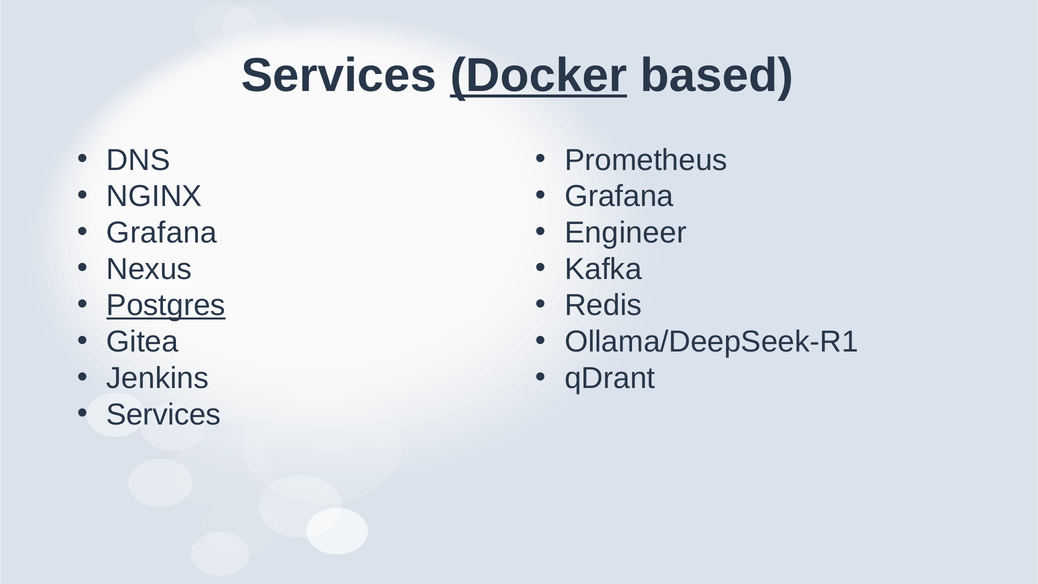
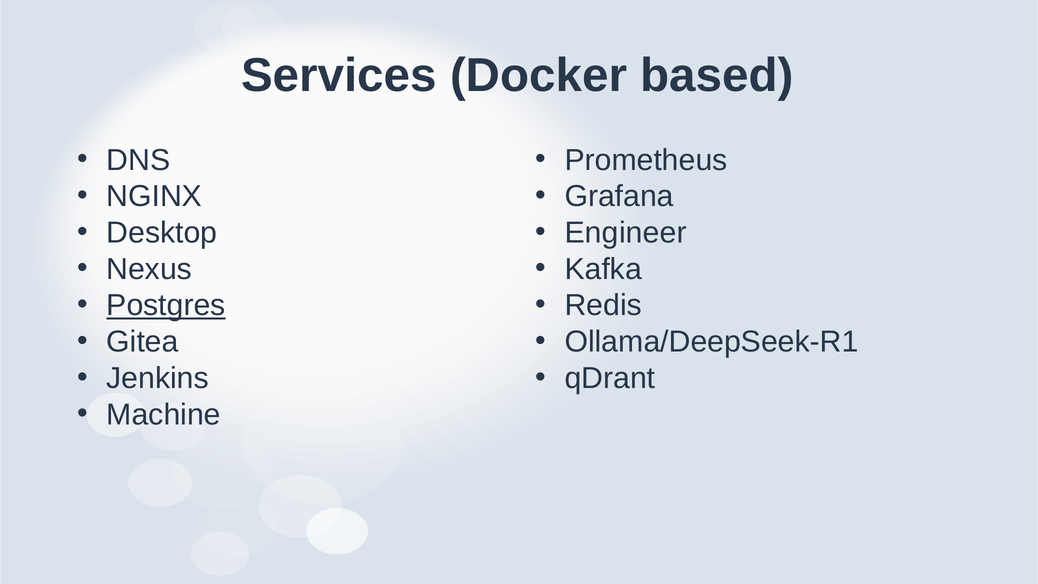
Docker underline: present -> none (539, 75)
Grafana: Grafana -> Desktop (162, 233)
Services: Services -> Machine (164, 414)
